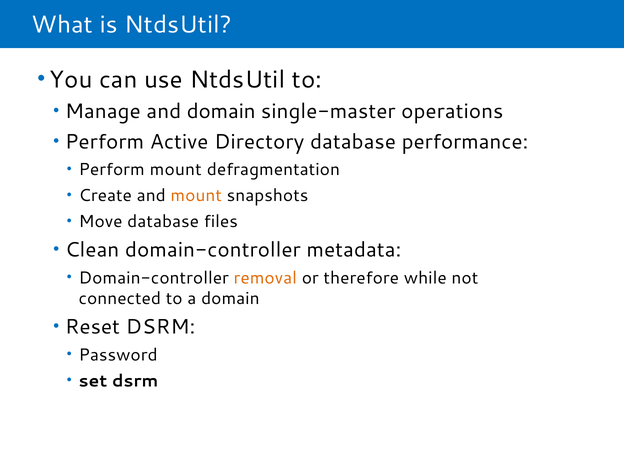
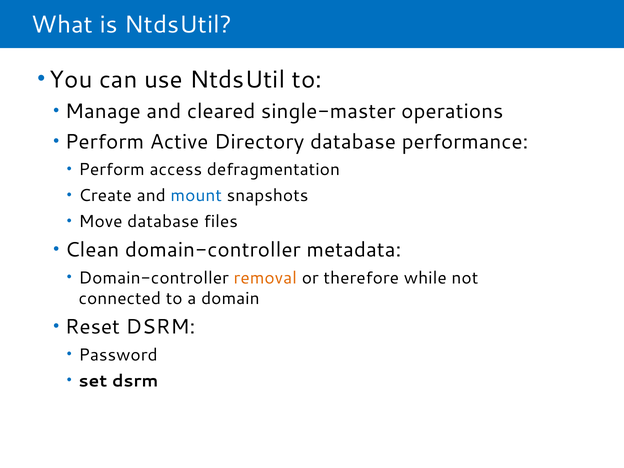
and domain: domain -> cleared (221, 112)
Perform mount: mount -> access (176, 170)
mount colour: orange -> blue (196, 196)
